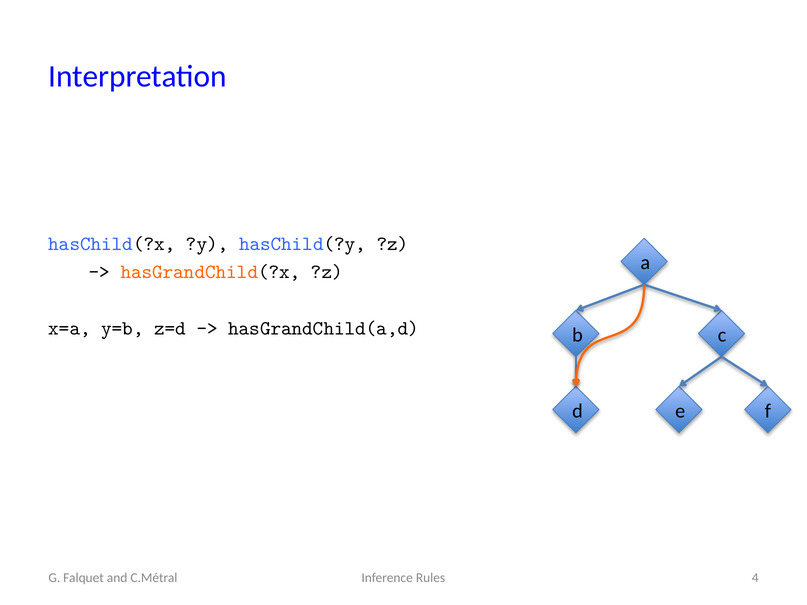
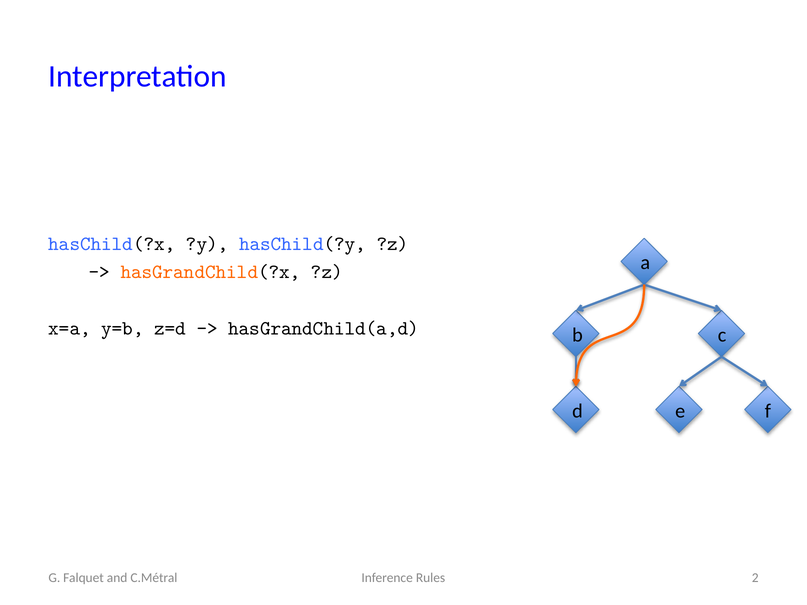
4: 4 -> 2 (755, 578)
